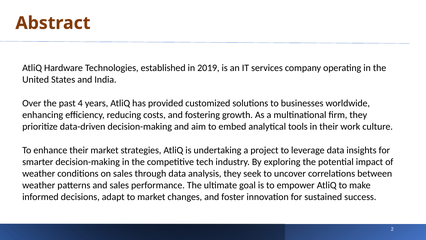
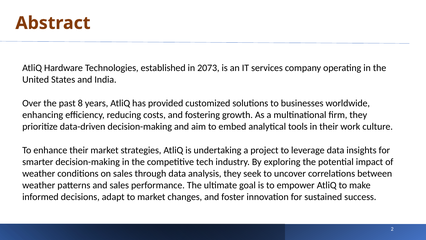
2019: 2019 -> 2073 (208, 68)
4: 4 -> 8 (80, 103)
